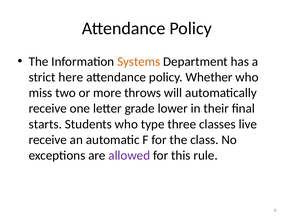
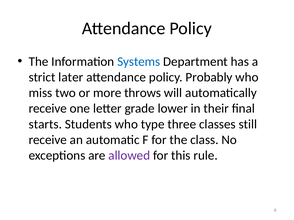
Systems colour: orange -> blue (139, 62)
here: here -> later (71, 77)
Whether: Whether -> Probably (209, 77)
live: live -> still (248, 124)
